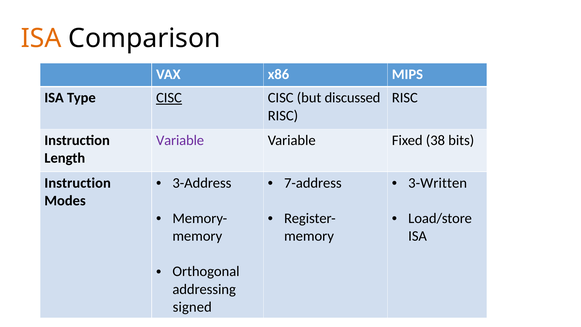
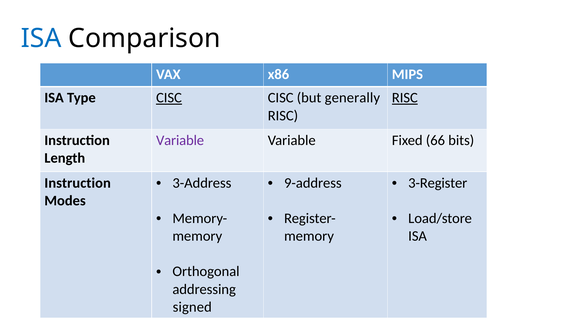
ISA colour: orange -> blue (41, 38)
discussed: discussed -> generally (352, 98)
RISC underline: none -> present (405, 98)
38: 38 -> 66 (435, 140)
7-address: 7-address -> 9-address (313, 183)
3-Written: 3-Written -> 3-Register (438, 183)
